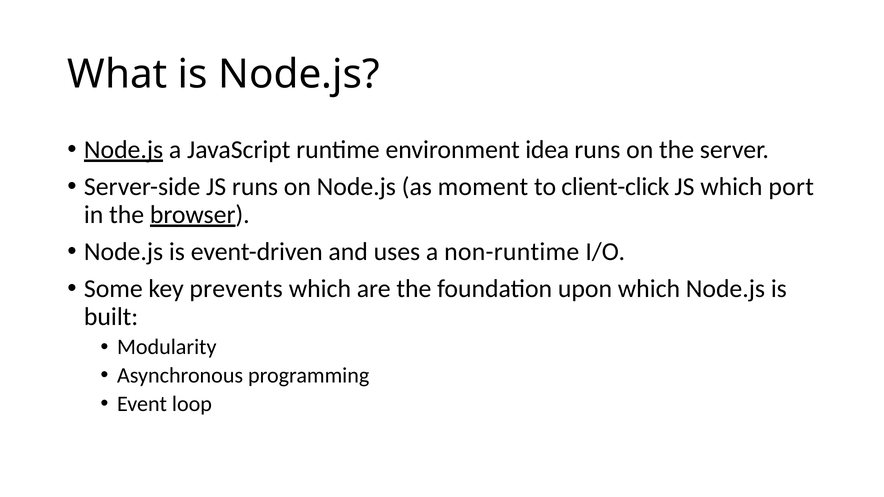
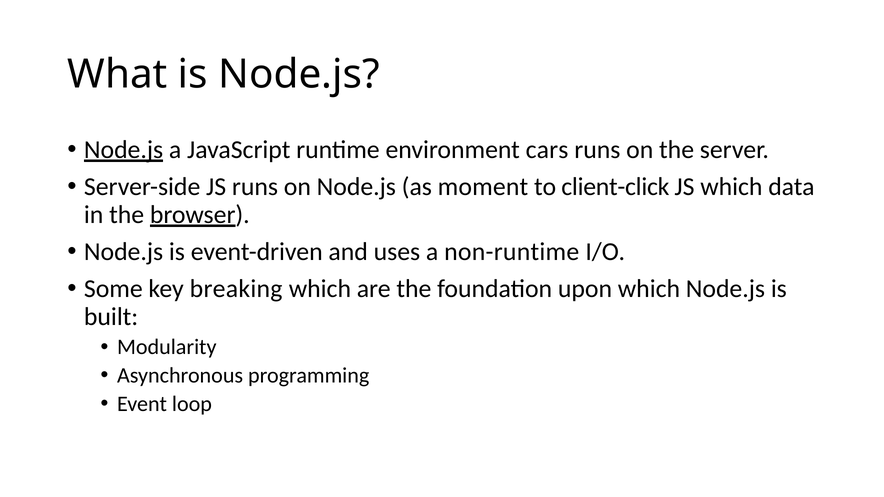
idea: idea -> cars (547, 150)
port: port -> data (791, 187)
prevents: prevents -> breaking (236, 289)
